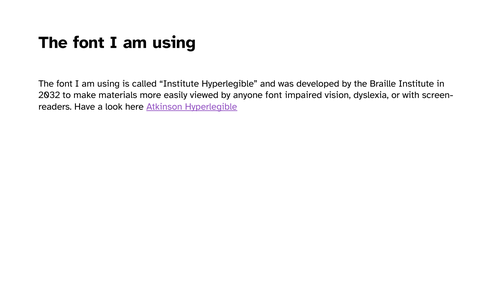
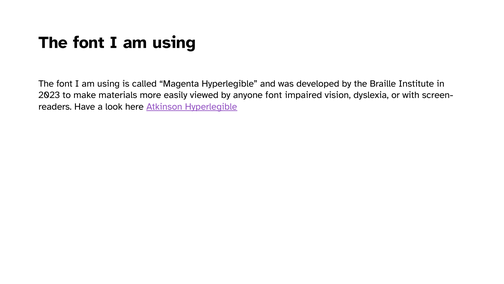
called Institute: Institute -> Magenta (179, 84)
2032: 2032 -> 2023 (49, 95)
